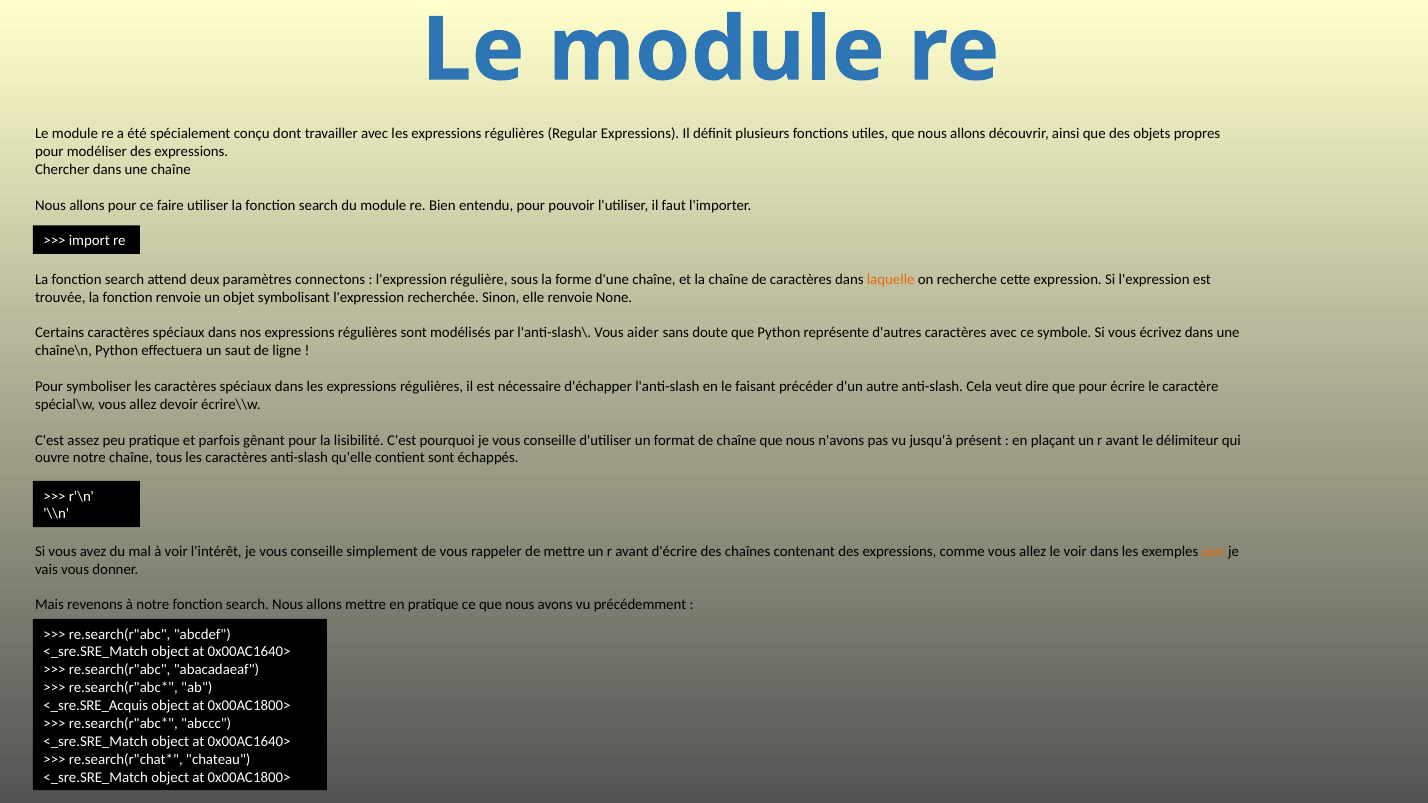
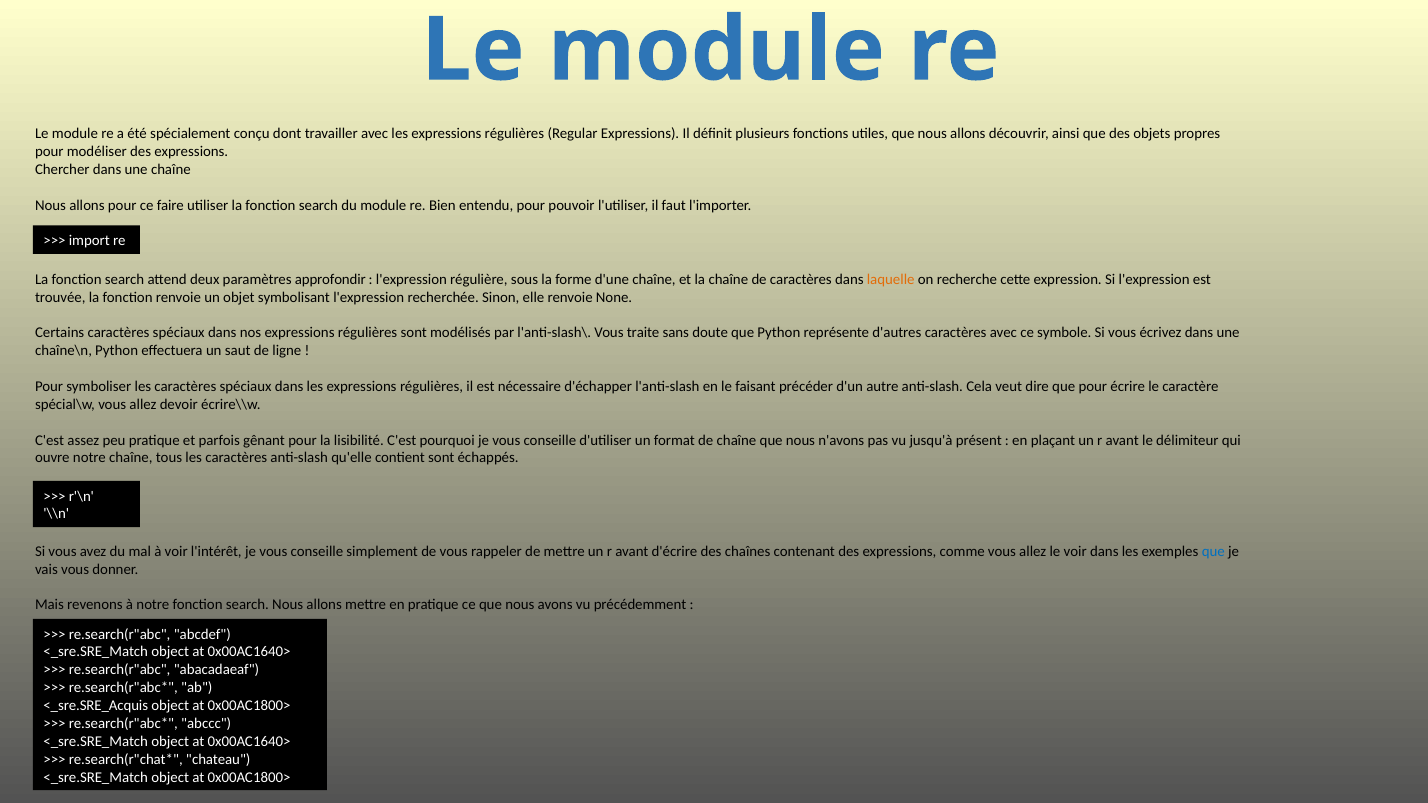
connectons: connectons -> approfondir (330, 279)
aider: aider -> traite (643, 333)
que colour: orange -> blue (1213, 551)
